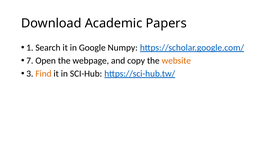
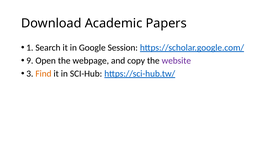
Numpy: Numpy -> Session (123, 48)
7: 7 -> 9 (30, 60)
website colour: orange -> purple (176, 60)
